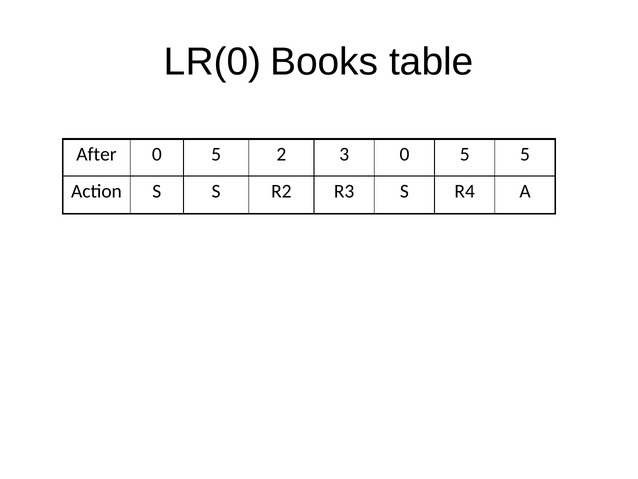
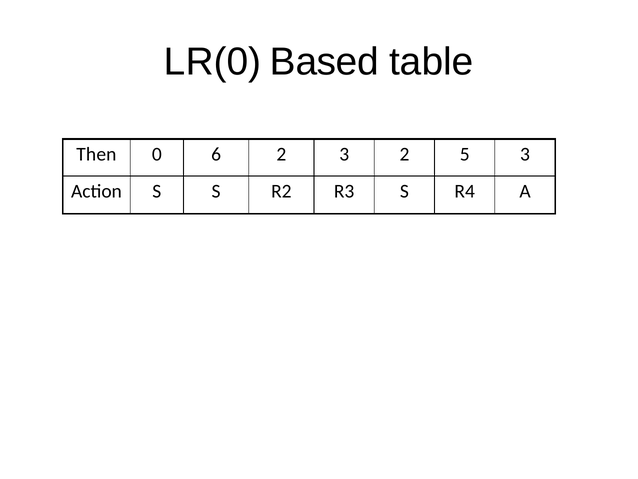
Books: Books -> Based (324, 62)
After: After -> Then (96, 154)
5: 5 -> 6 (216, 154)
3 0: 0 -> 2 (405, 154)
5 5: 5 -> 3 (525, 154)
